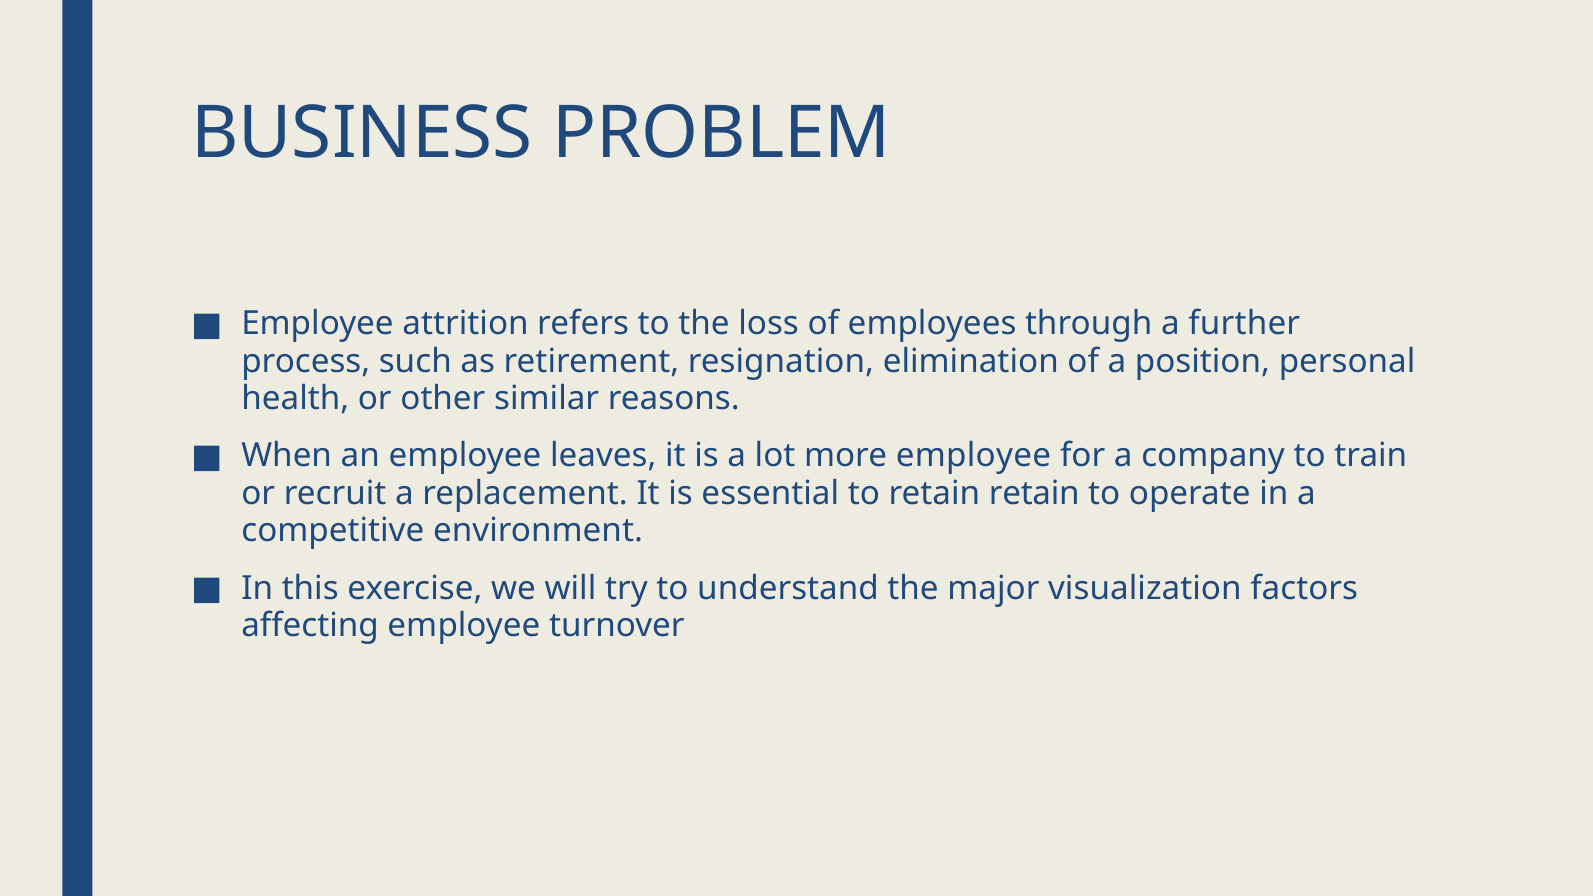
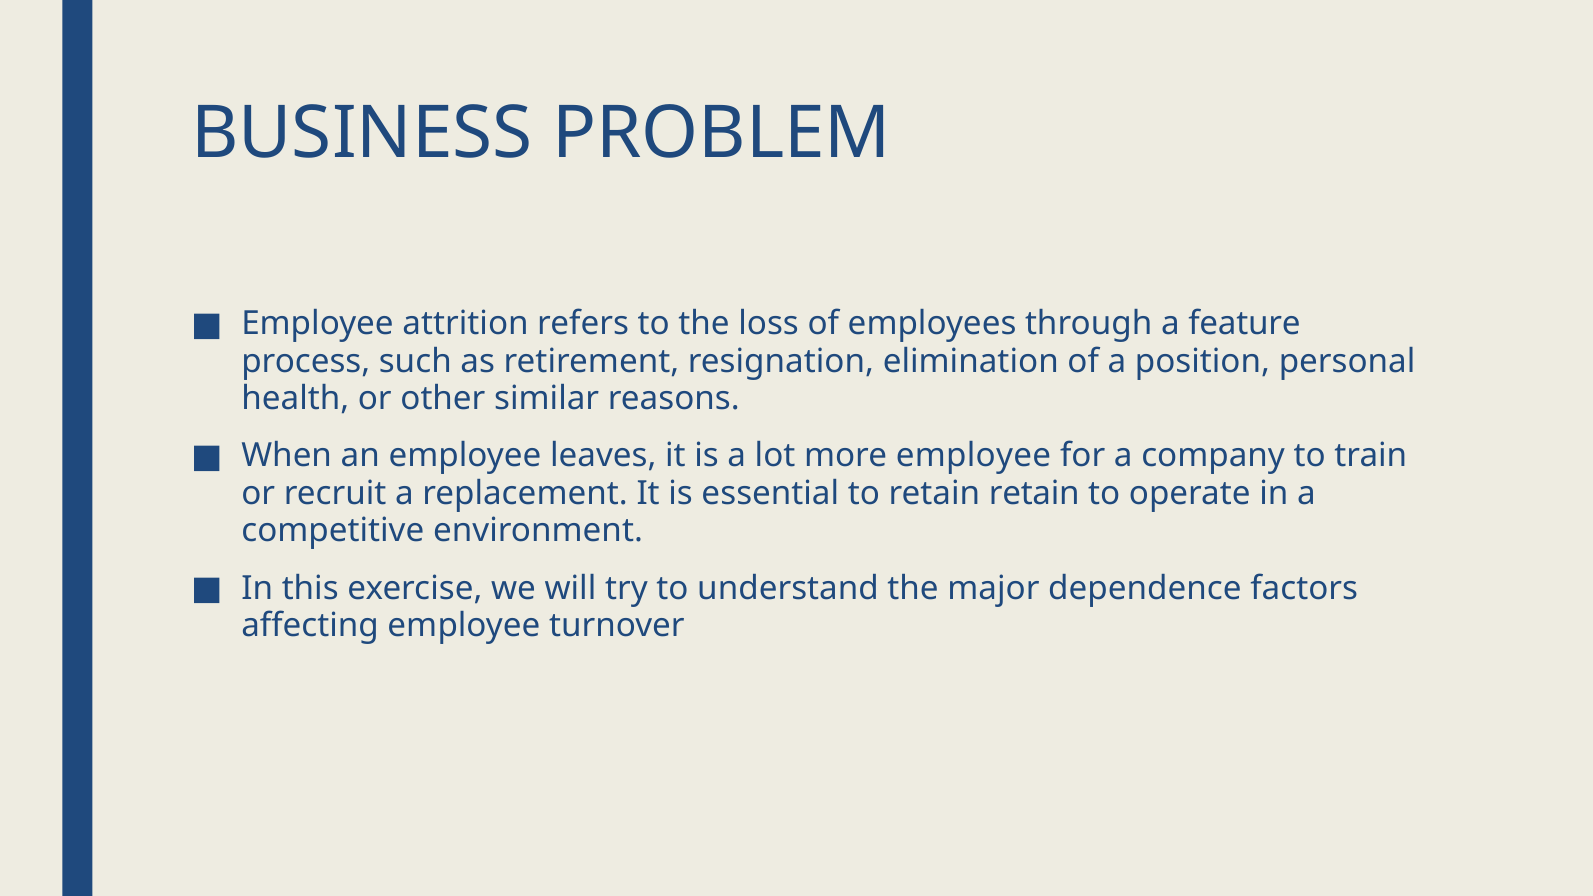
further: further -> feature (1244, 324)
visualization: visualization -> dependence (1145, 588)
